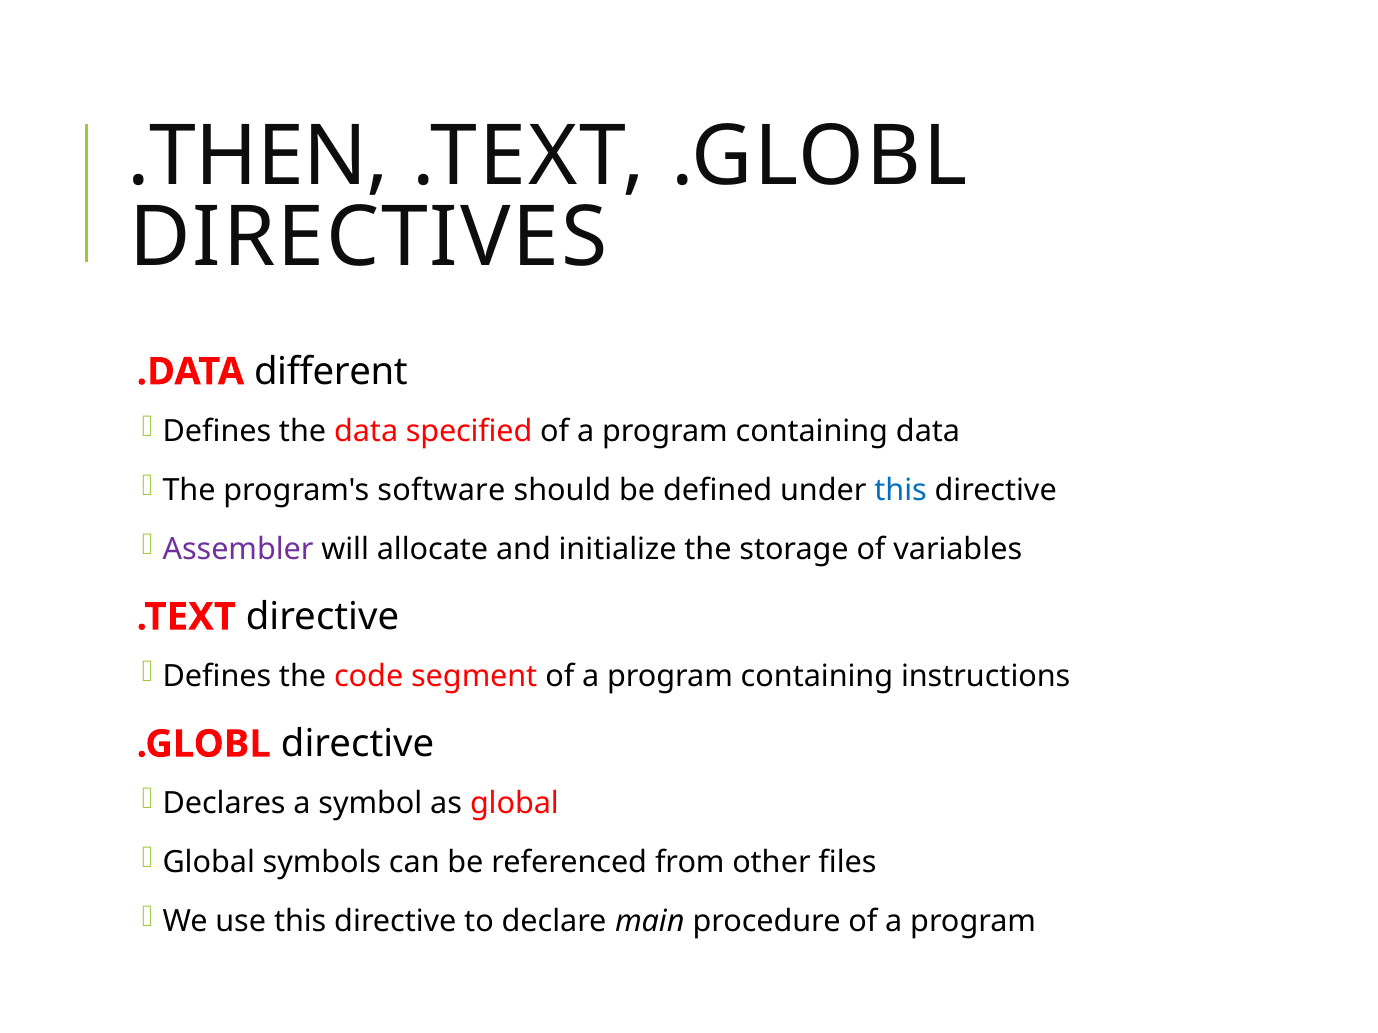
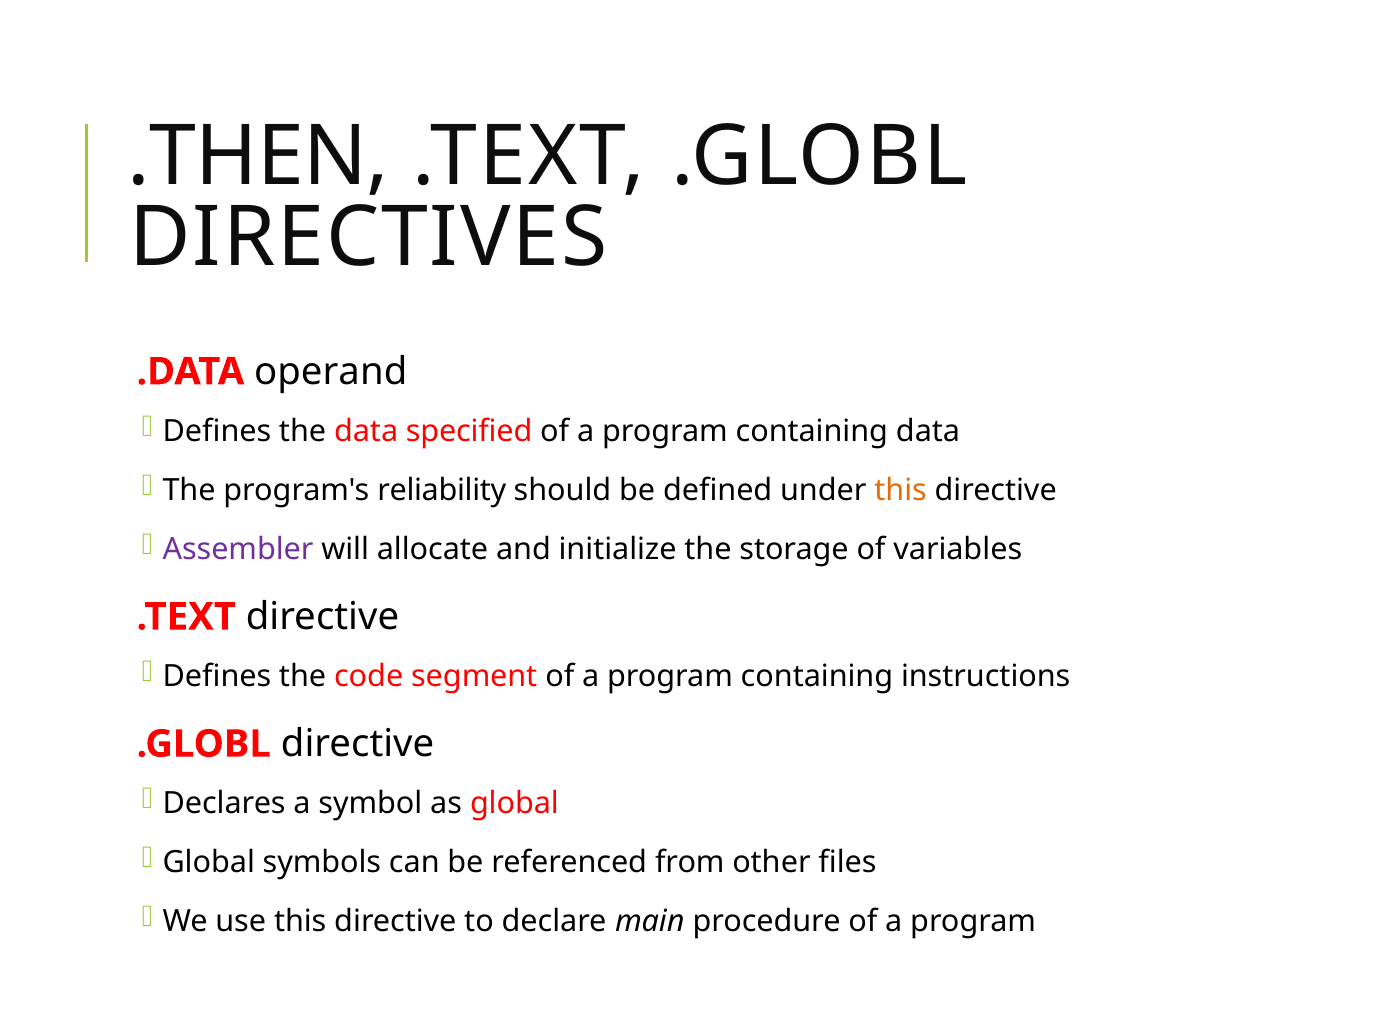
different: different -> operand (331, 372)
software: software -> reliability (442, 490)
this colour: blue -> orange (901, 490)
